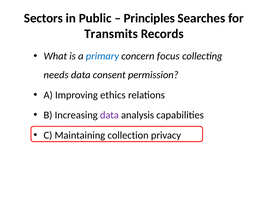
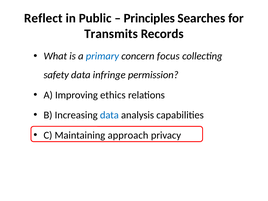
Sectors: Sectors -> Reflect (43, 18)
needs: needs -> safety (56, 75)
consent: consent -> infringe (109, 75)
data colour: purple -> blue (109, 115)
collection: collection -> approach (128, 135)
